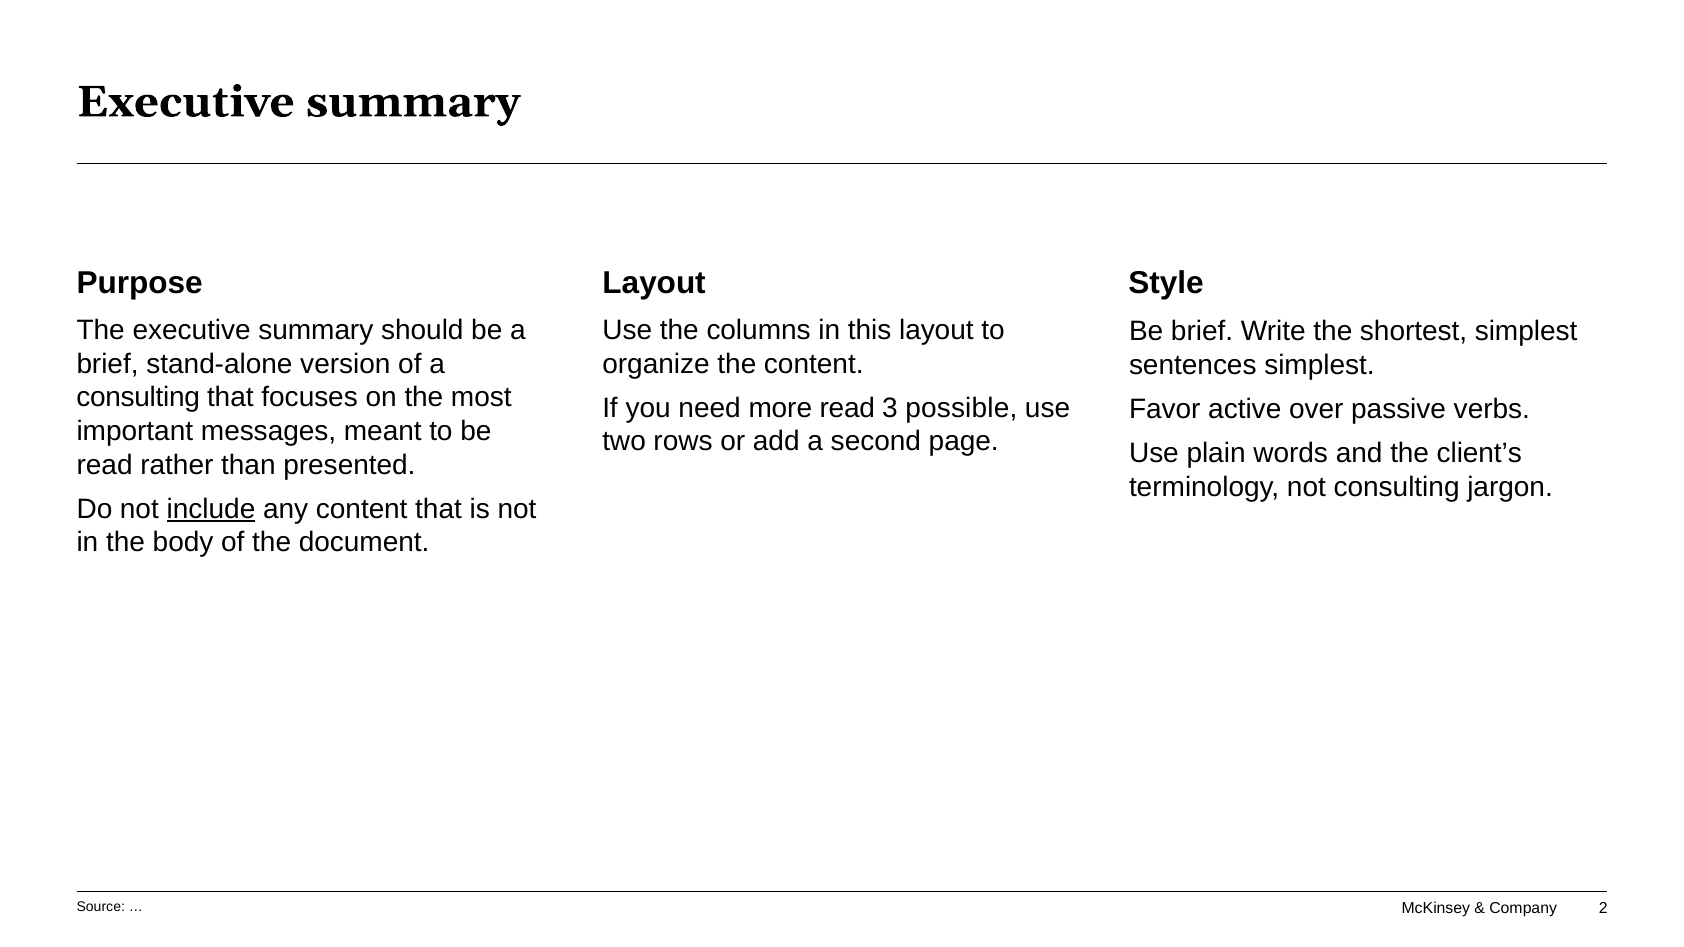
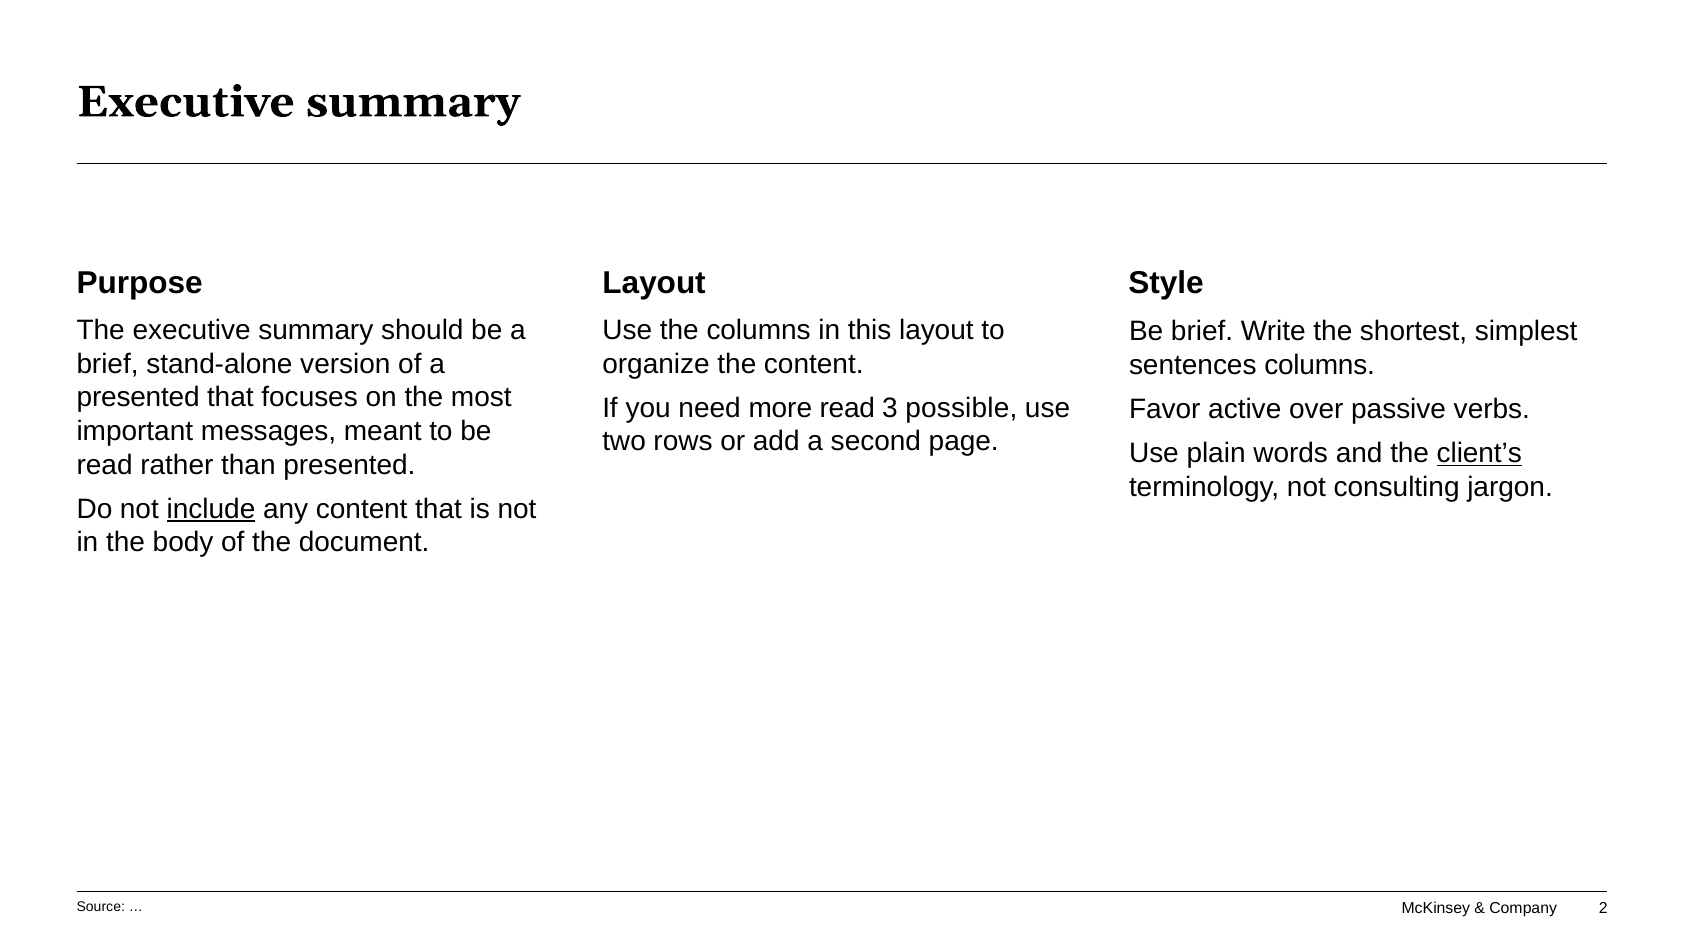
sentences simplest: simplest -> columns (1320, 365)
consulting: consulting -> presented (138, 398)
client’s underline: none -> present (1479, 454)
